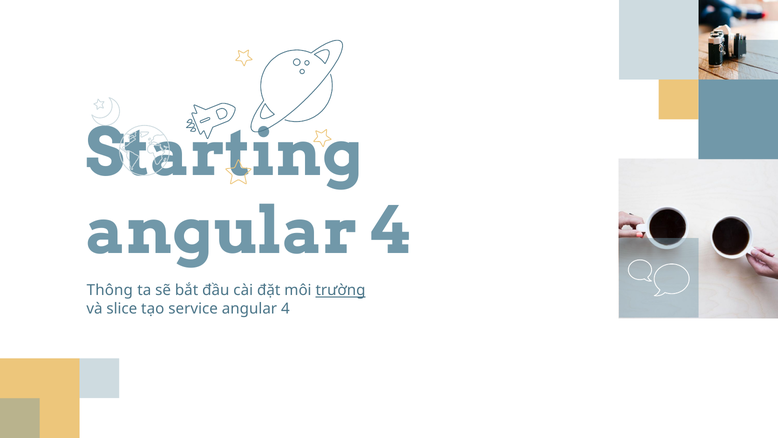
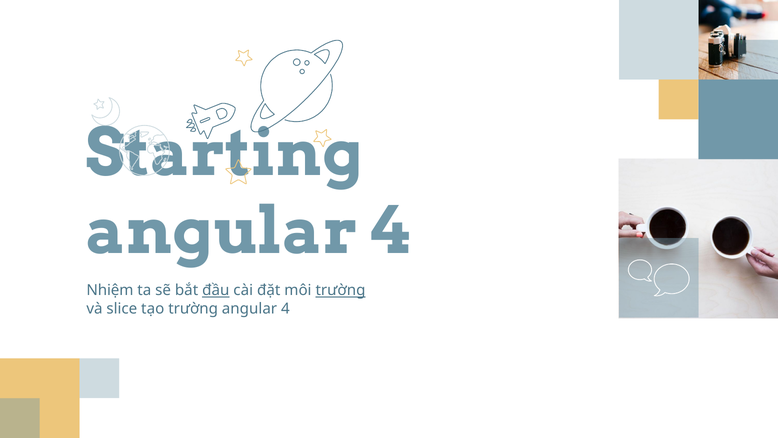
Thông: Thông -> Nhiệm (110, 290)
đầu underline: none -> present (216, 290)
tạo service: service -> trường (193, 308)
